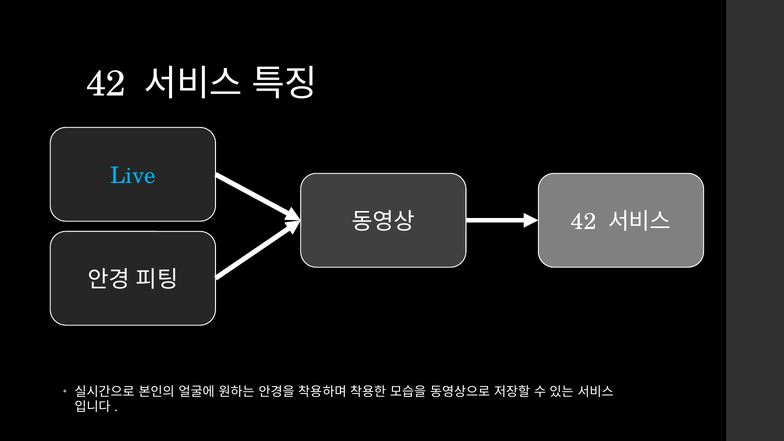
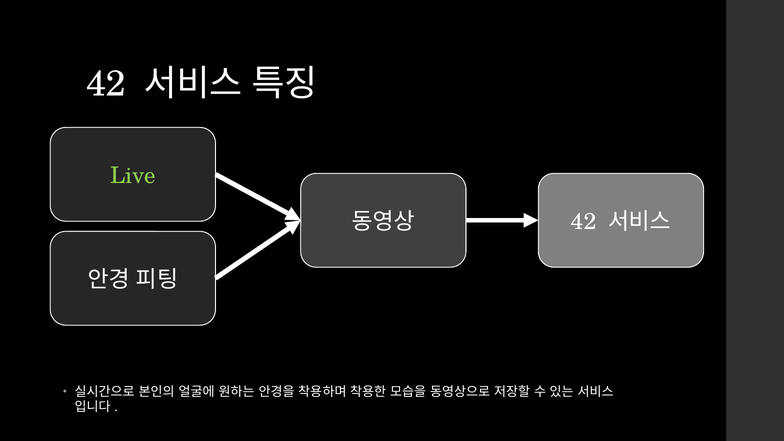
Live colour: light blue -> light green (133, 176)
